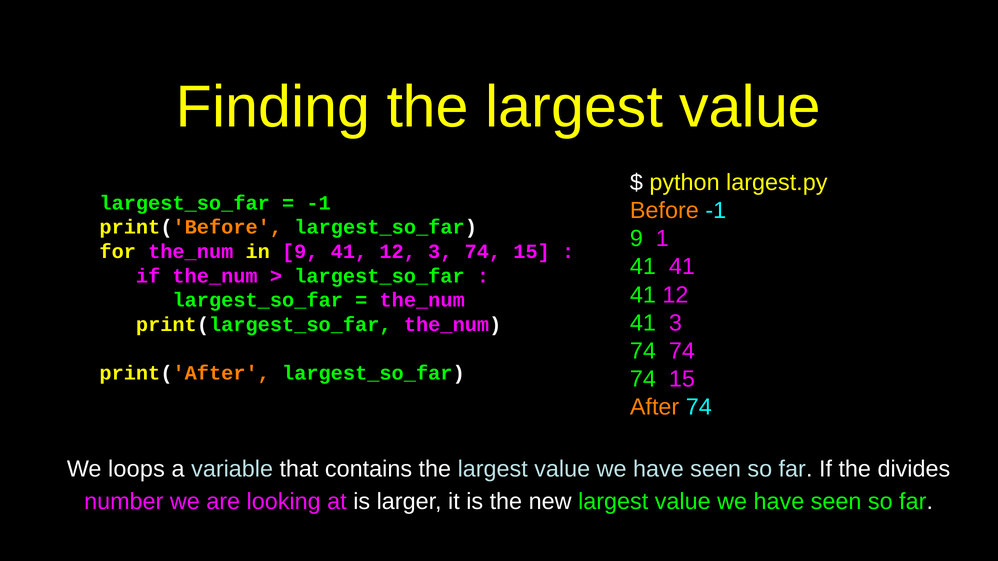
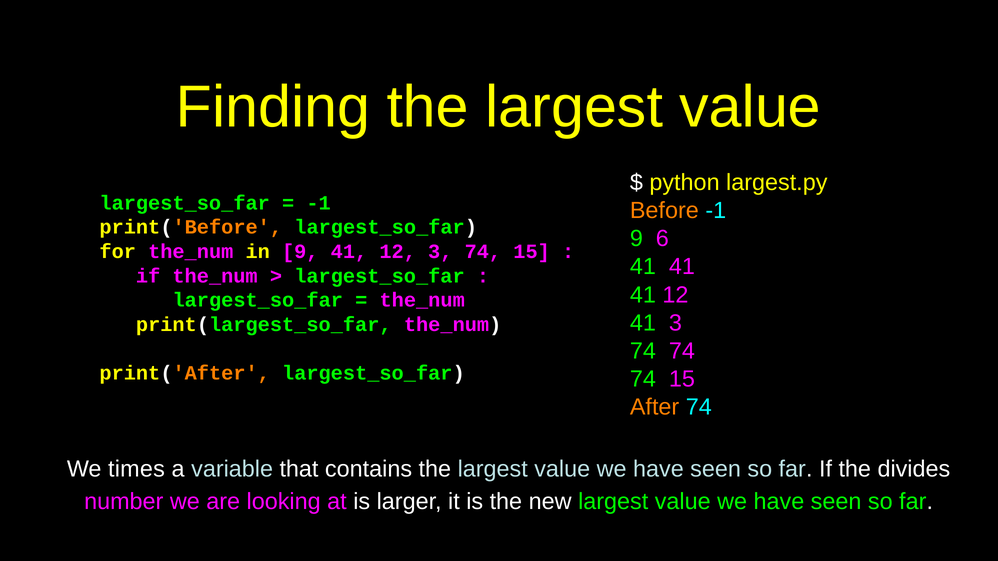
1: 1 -> 6 (662, 239)
loops: loops -> times (136, 469)
